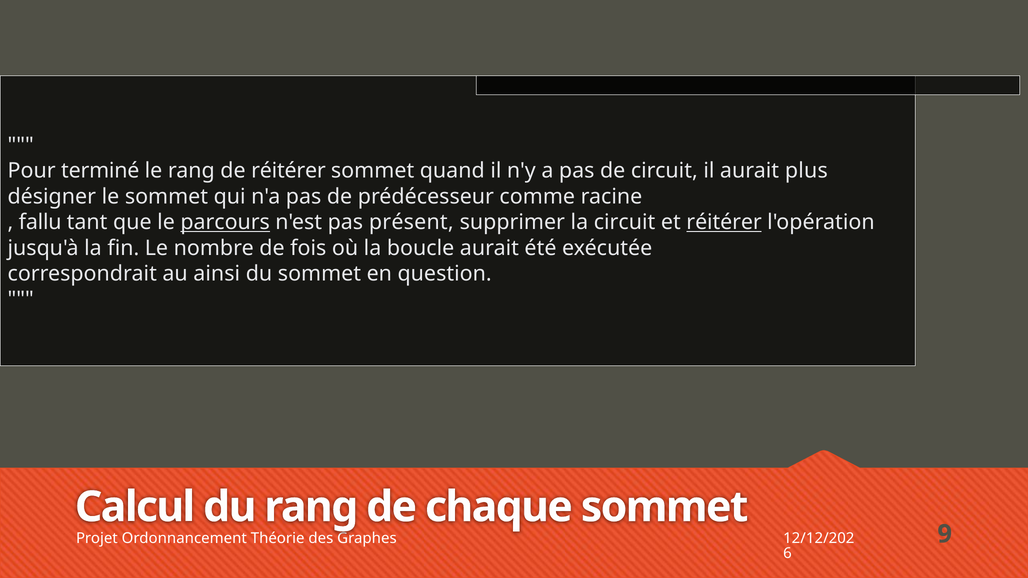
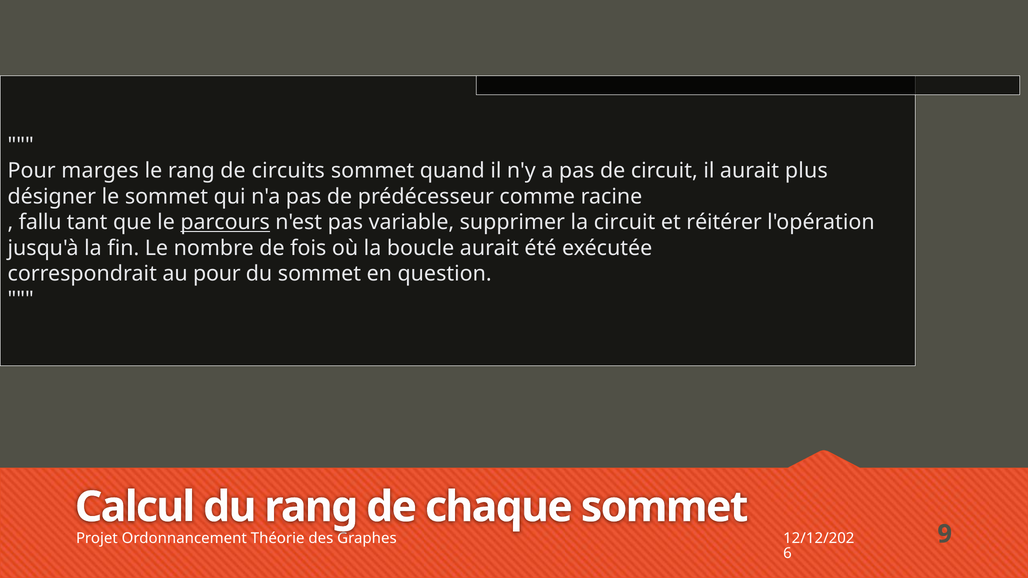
terminé: terminé -> marges (100, 171)
de réitérer: réitérer -> circuits (288, 171)
présent: présent -> variable (411, 222)
réitérer underline: present -> none (724, 222)
au ainsi: ainsi -> pour (217, 274)
